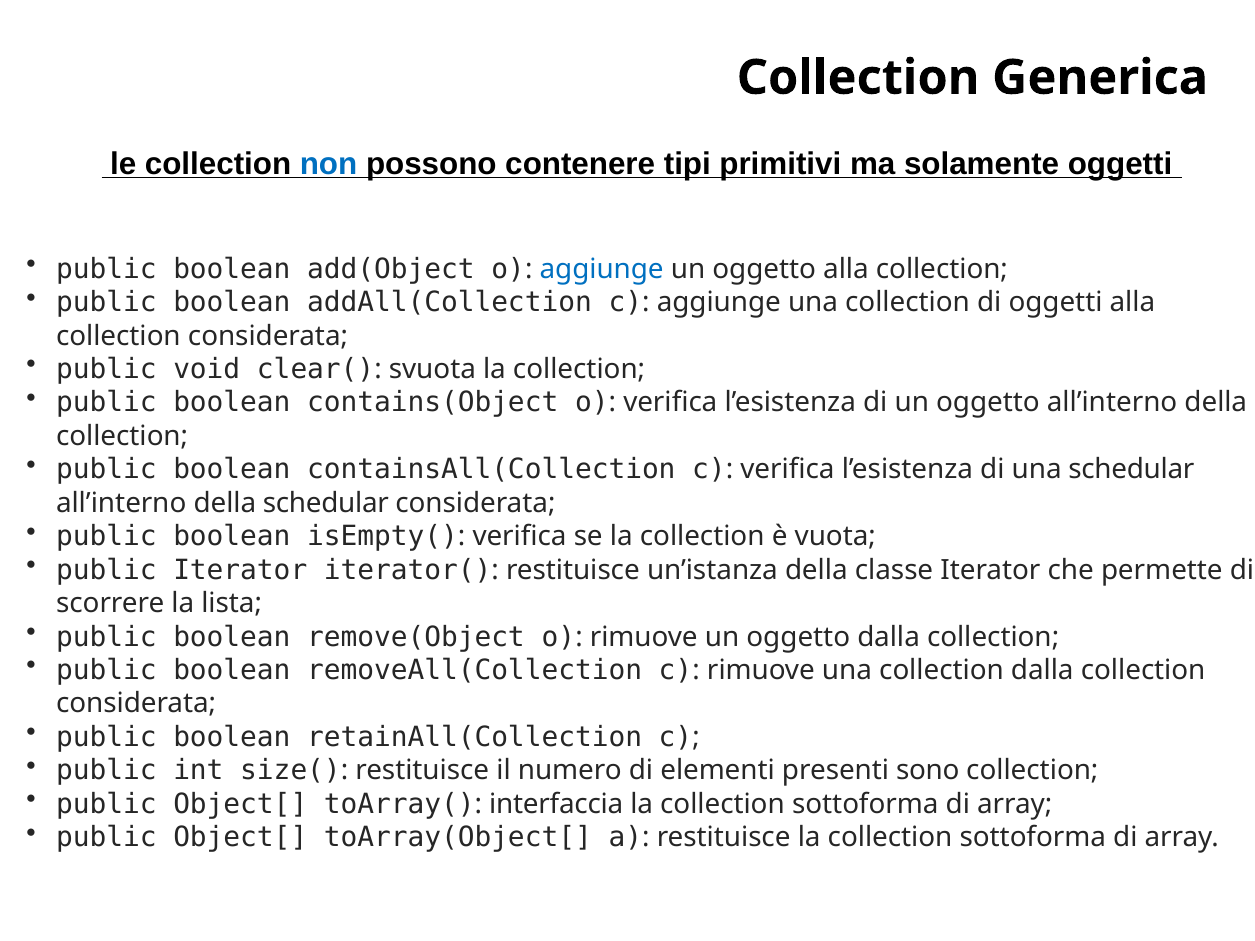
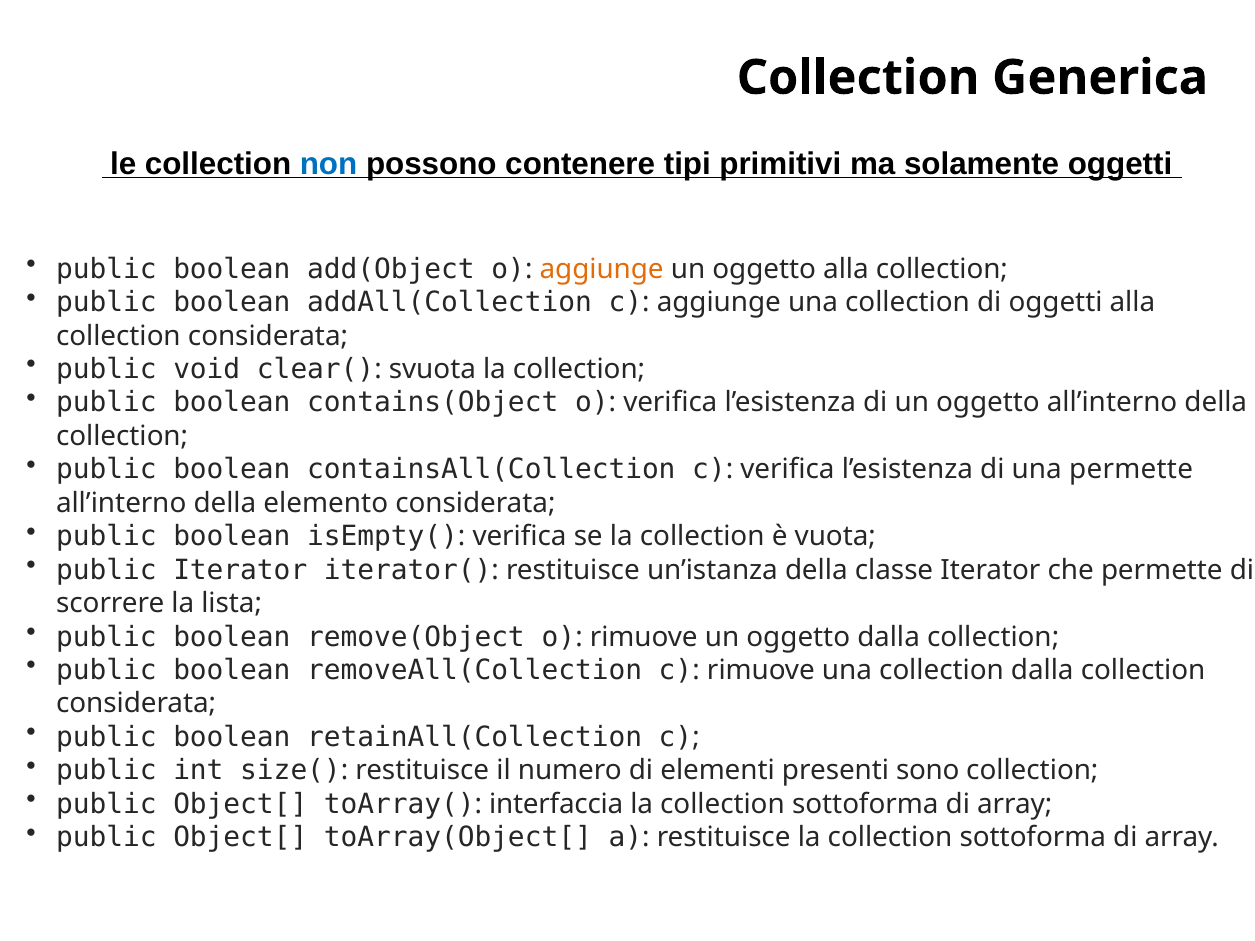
aggiunge colour: blue -> orange (602, 269)
una schedular: schedular -> permette (1131, 470)
della schedular: schedular -> elemento (326, 503)
